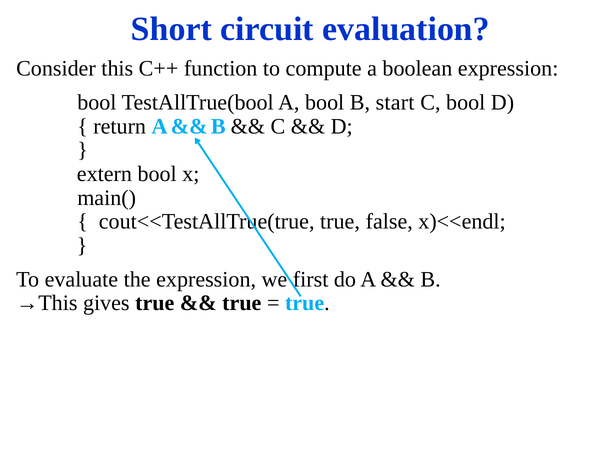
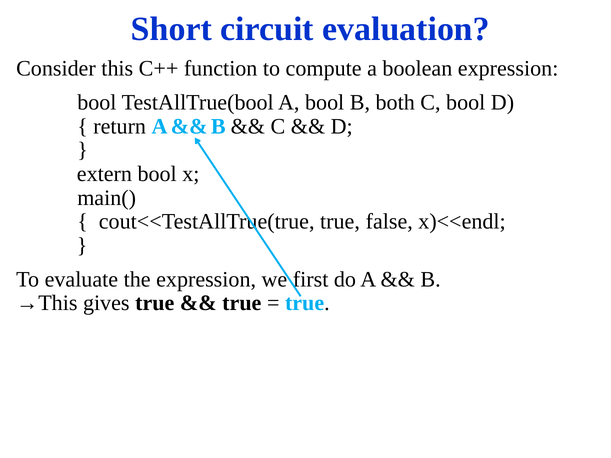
start: start -> both (395, 103)
